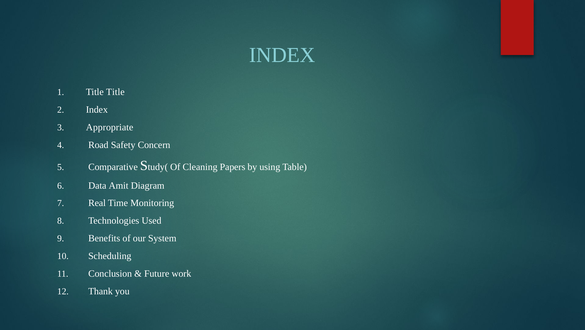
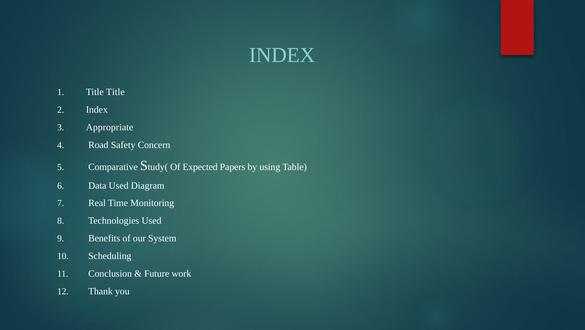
Cleaning: Cleaning -> Expected (200, 167)
Data Amit: Amit -> Used (119, 185)
